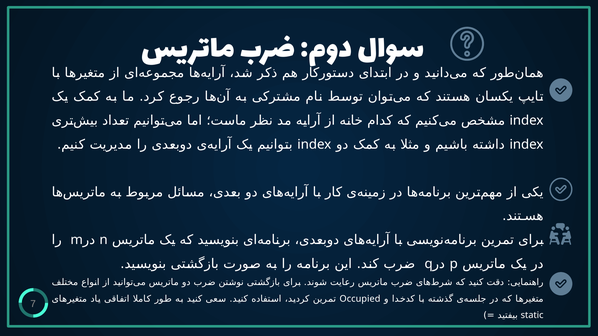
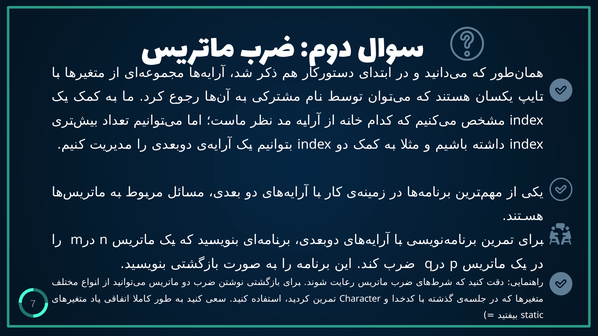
Occupied: Occupied -> Character (360, 299)
